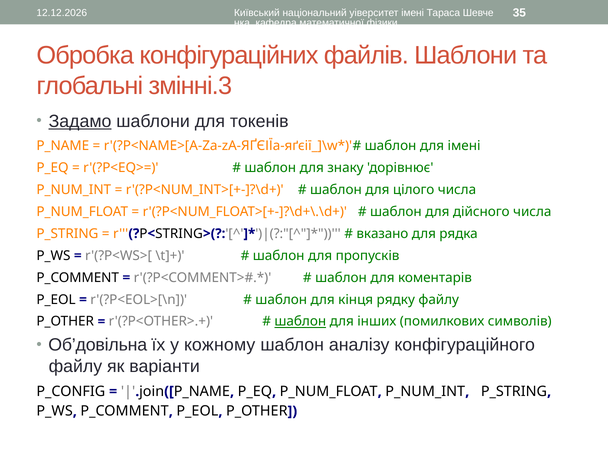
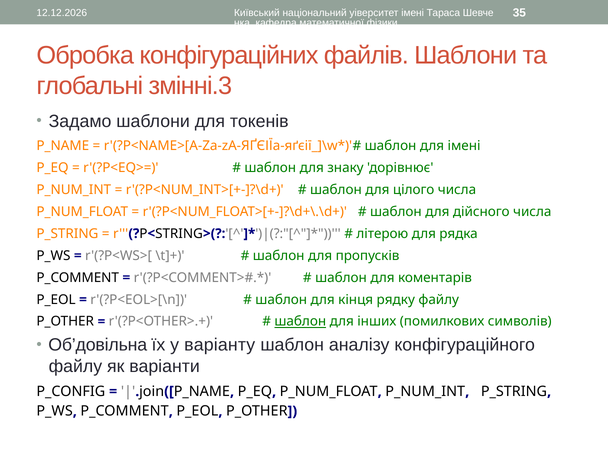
Задамо underline: present -> none (80, 121)
вказано: вказано -> літерою (382, 234)
кожному: кожному -> варіанту (220, 345)
